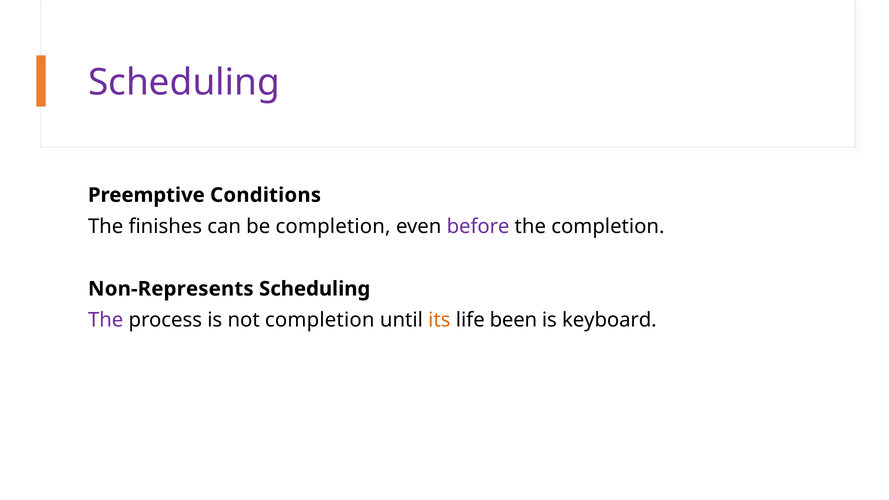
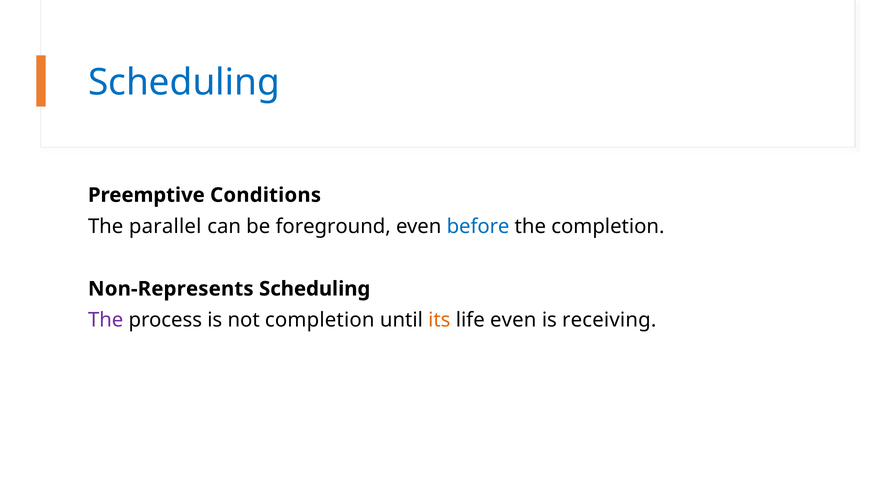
Scheduling colour: purple -> blue (184, 83)
finishes: finishes -> parallel (165, 226)
be completion: completion -> foreground (333, 226)
before colour: purple -> blue (478, 226)
life been: been -> even (513, 320)
keyboard: keyboard -> receiving (609, 320)
